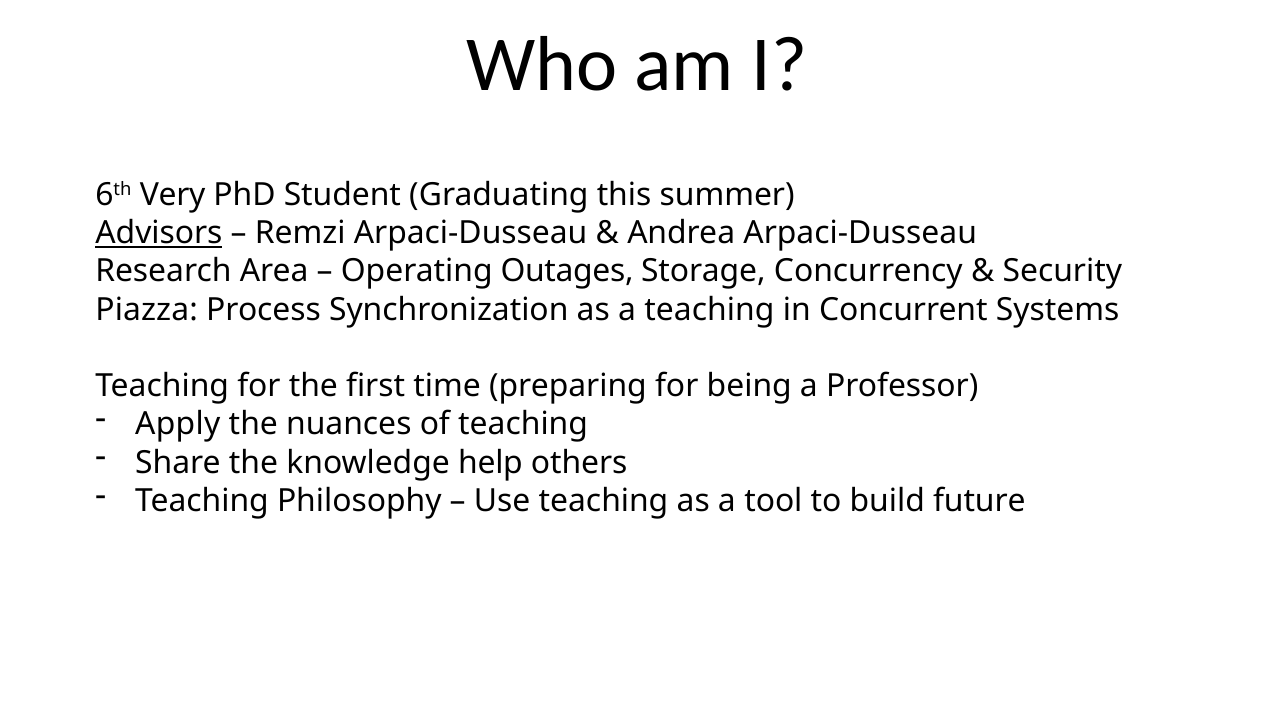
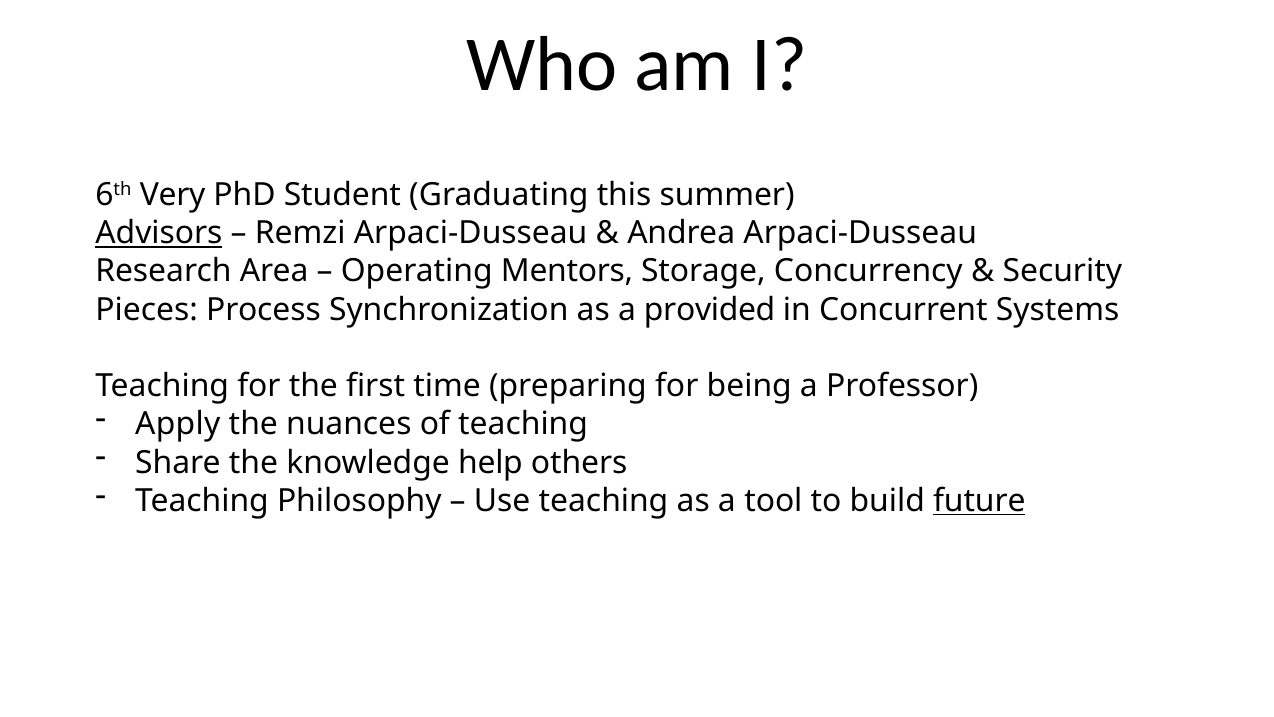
Outages: Outages -> Mentors (567, 271)
Piazza: Piazza -> Pieces (147, 309)
a teaching: teaching -> provided (710, 309)
future underline: none -> present (979, 501)
